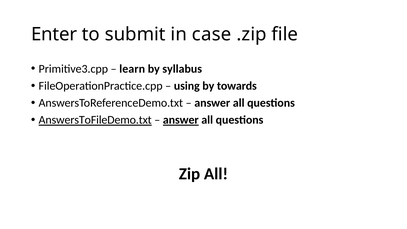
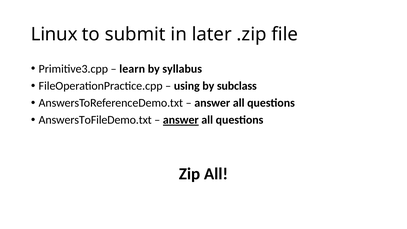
Enter: Enter -> Linux (54, 34)
case: case -> later (212, 34)
towards: towards -> subclass (237, 86)
AnswersToFileDemo.txt underline: present -> none (95, 120)
